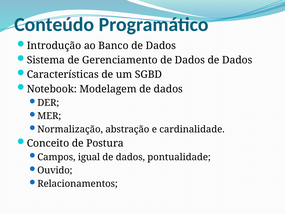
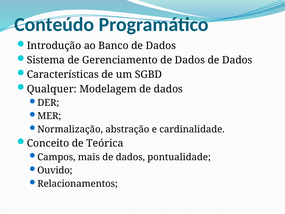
Notebook: Notebook -> Qualquer (52, 89)
Postura: Postura -> Teórica (105, 143)
igual: igual -> mais (89, 157)
